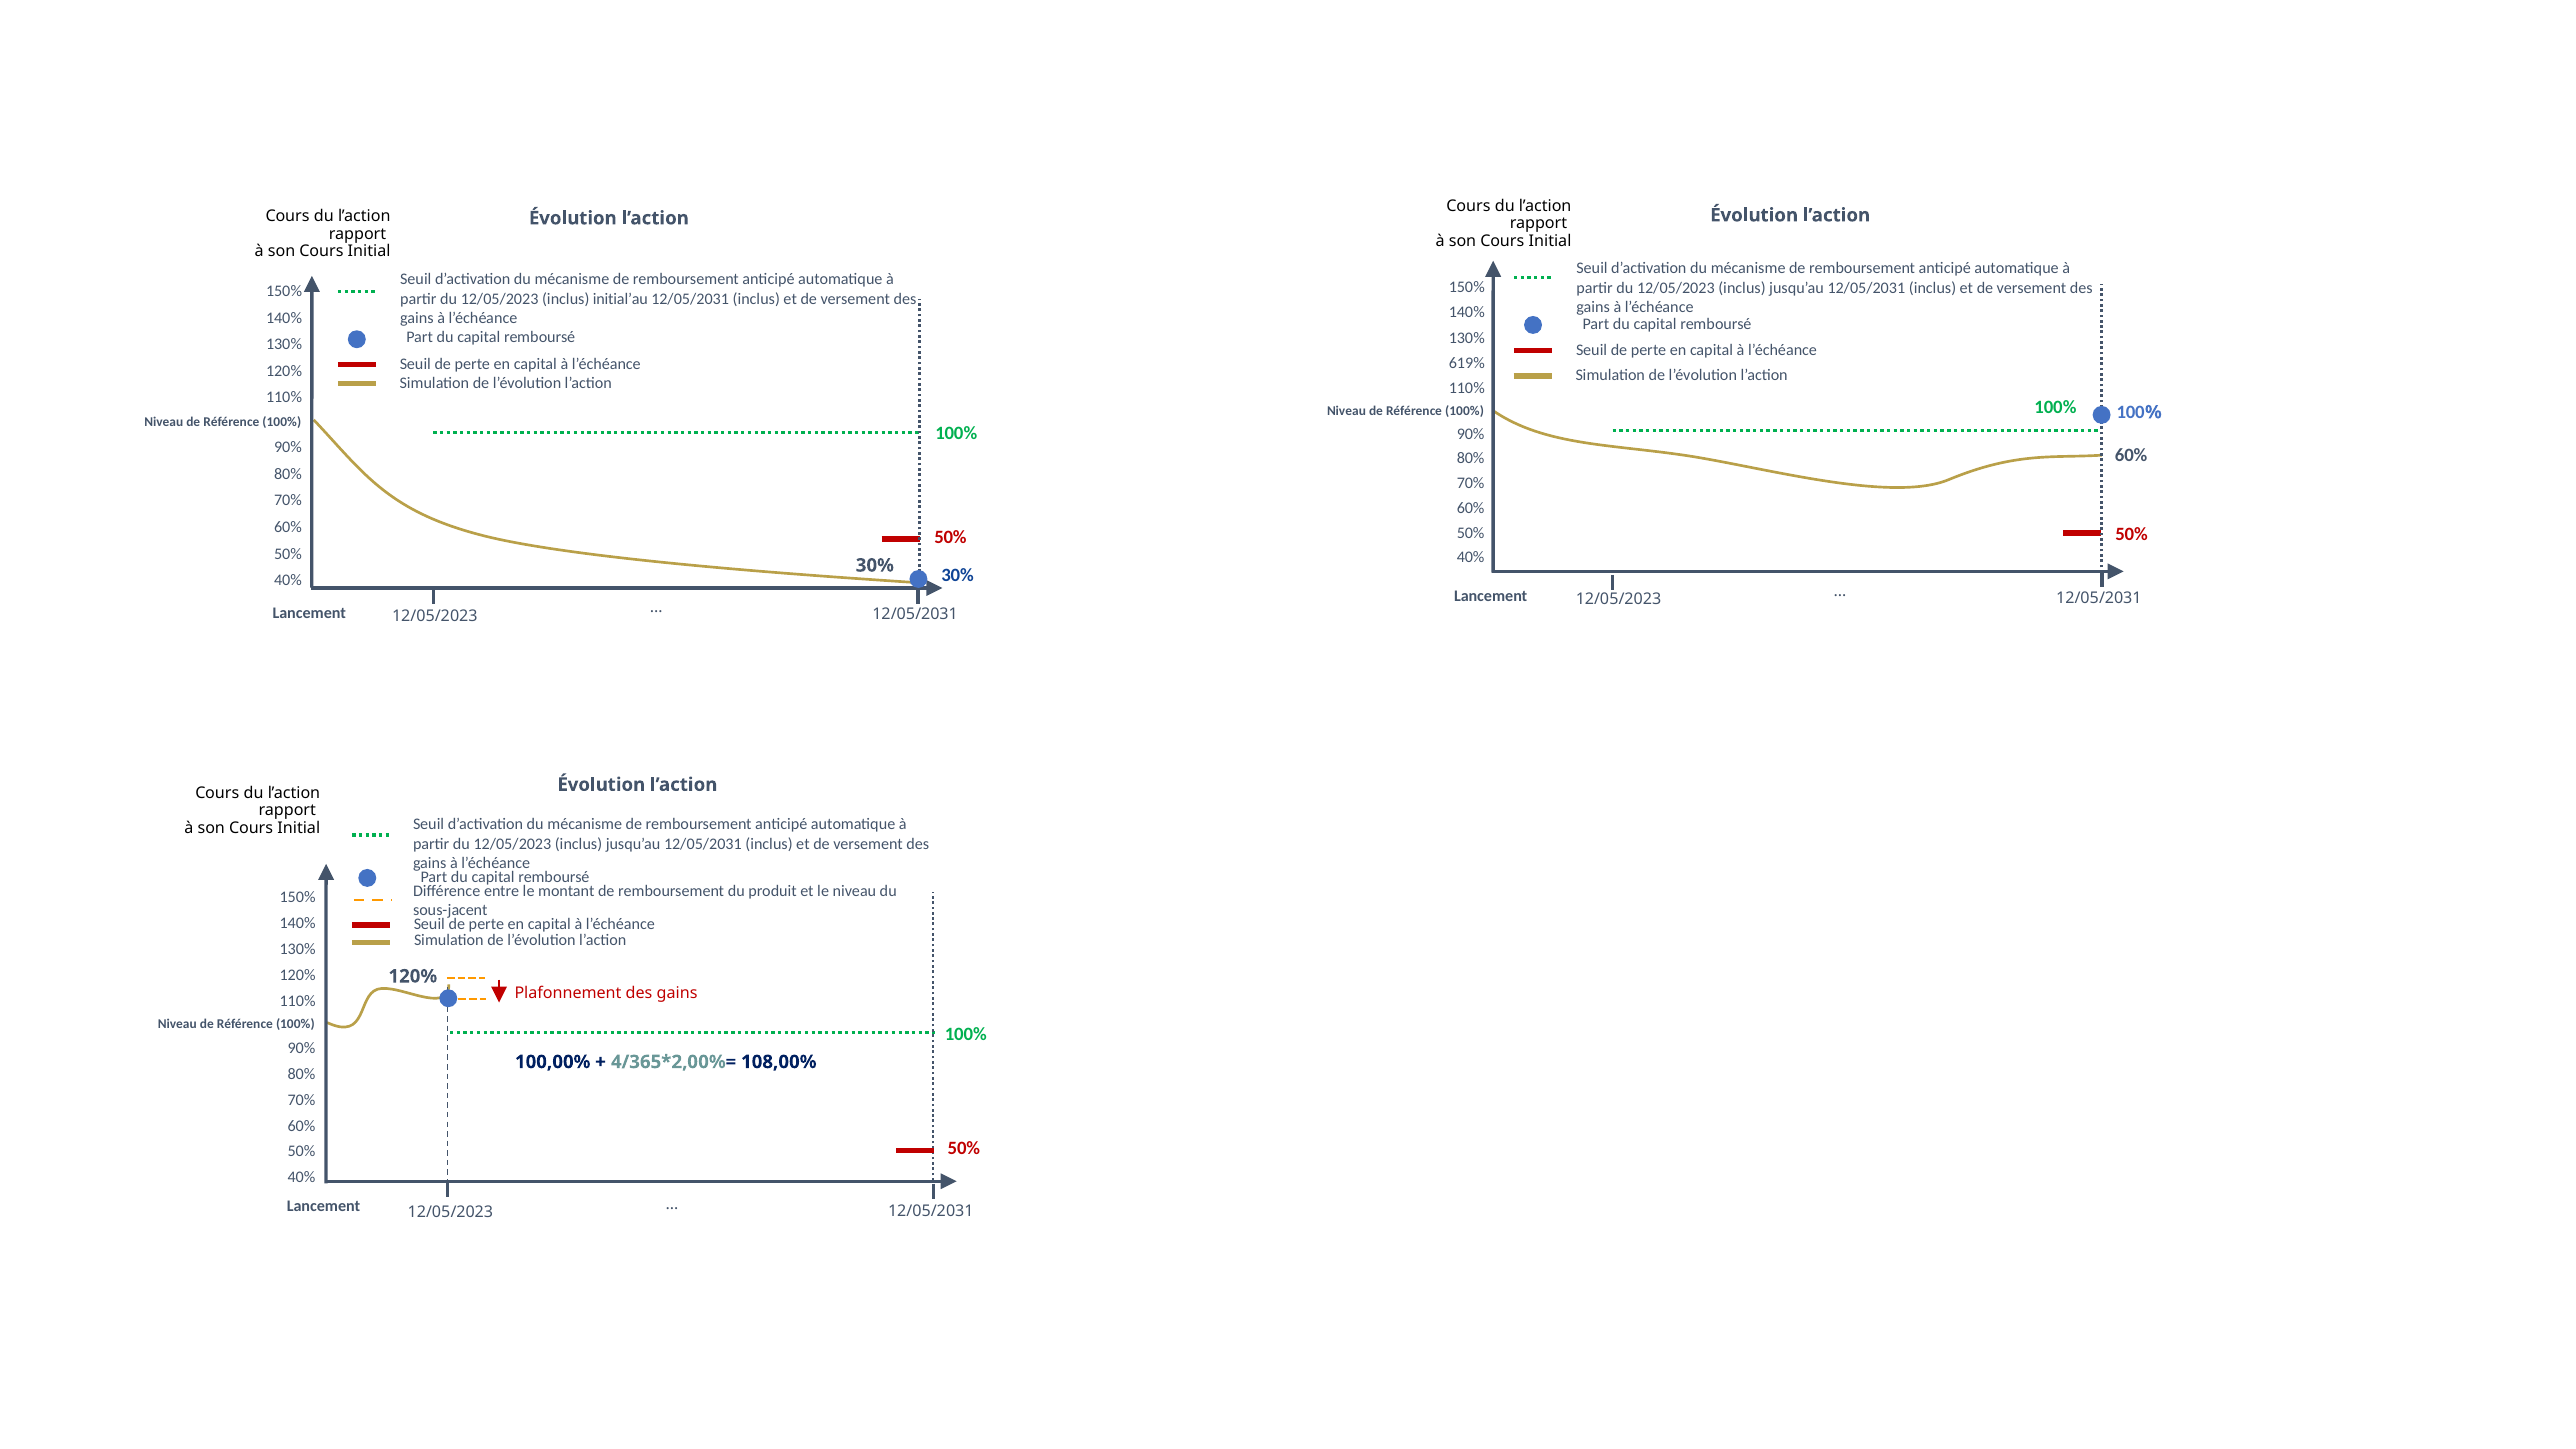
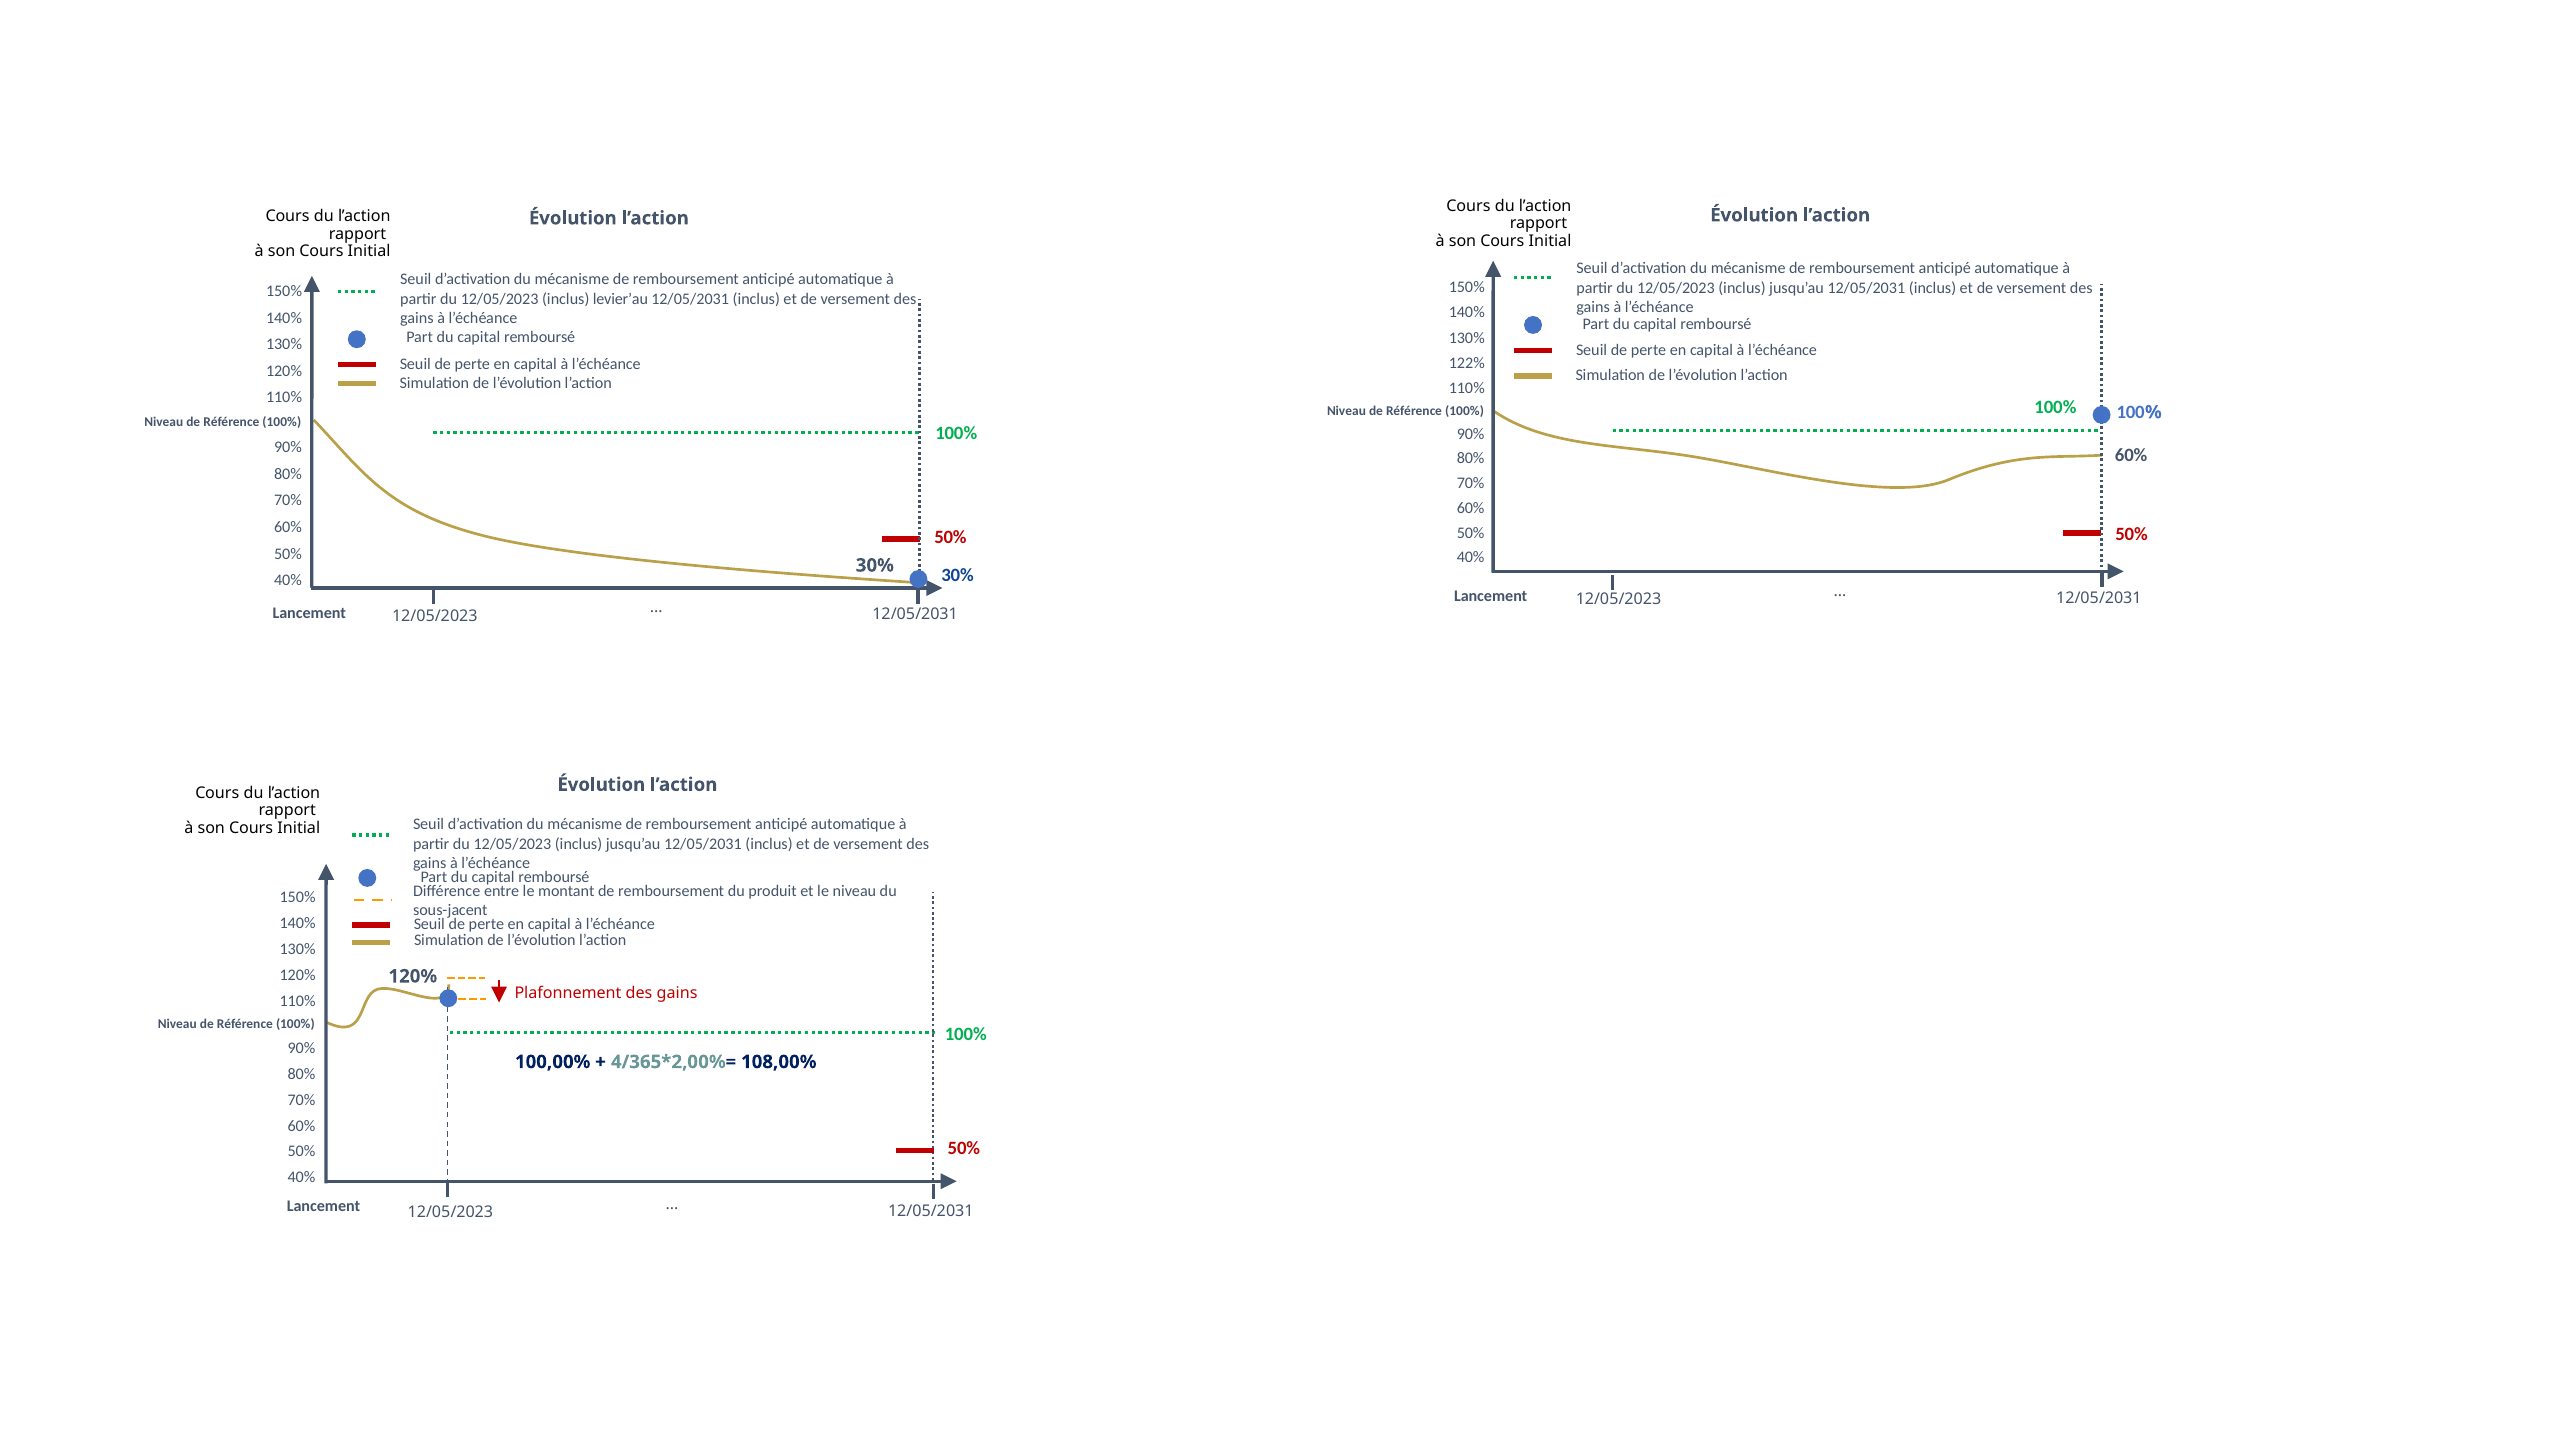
initial’au: initial’au -> levier’au (620, 299)
619%: 619% -> 122% (1467, 363)
